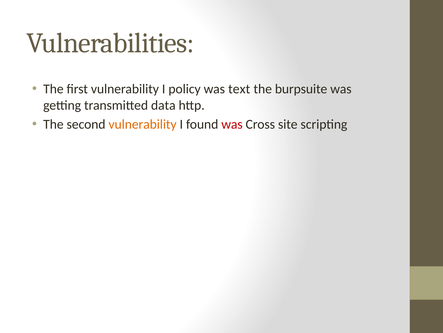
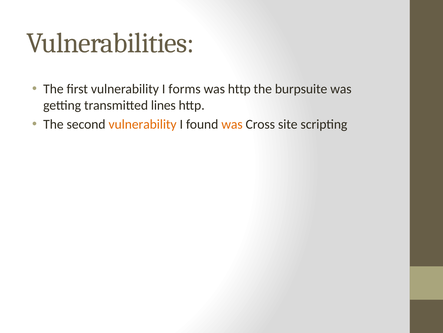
policy: policy -> forms (185, 89)
was text: text -> http (239, 89)
data: data -> lines (163, 105)
was colour: red -> orange (232, 124)
